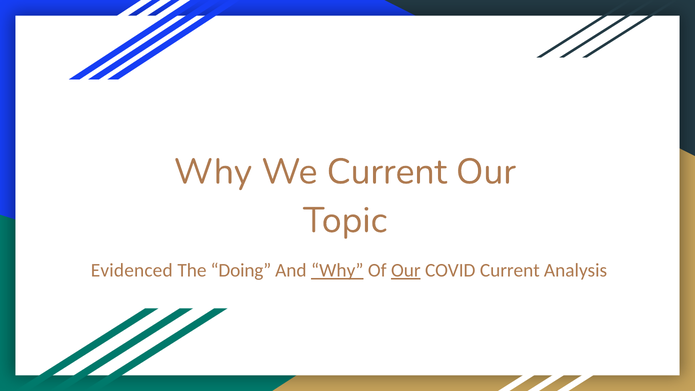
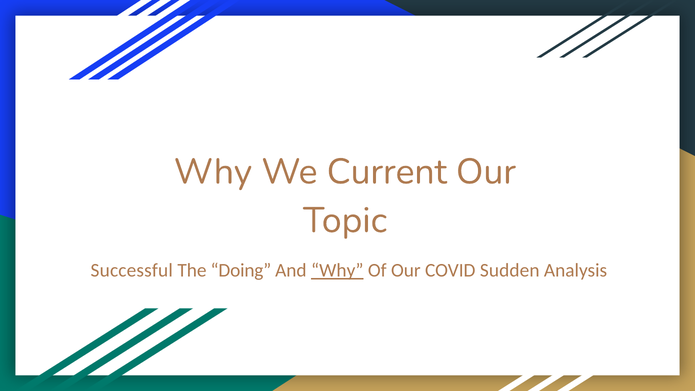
Evidenced: Evidenced -> Successful (132, 270)
Our underline: present -> none (406, 270)
COVID Current: Current -> Sudden (510, 270)
